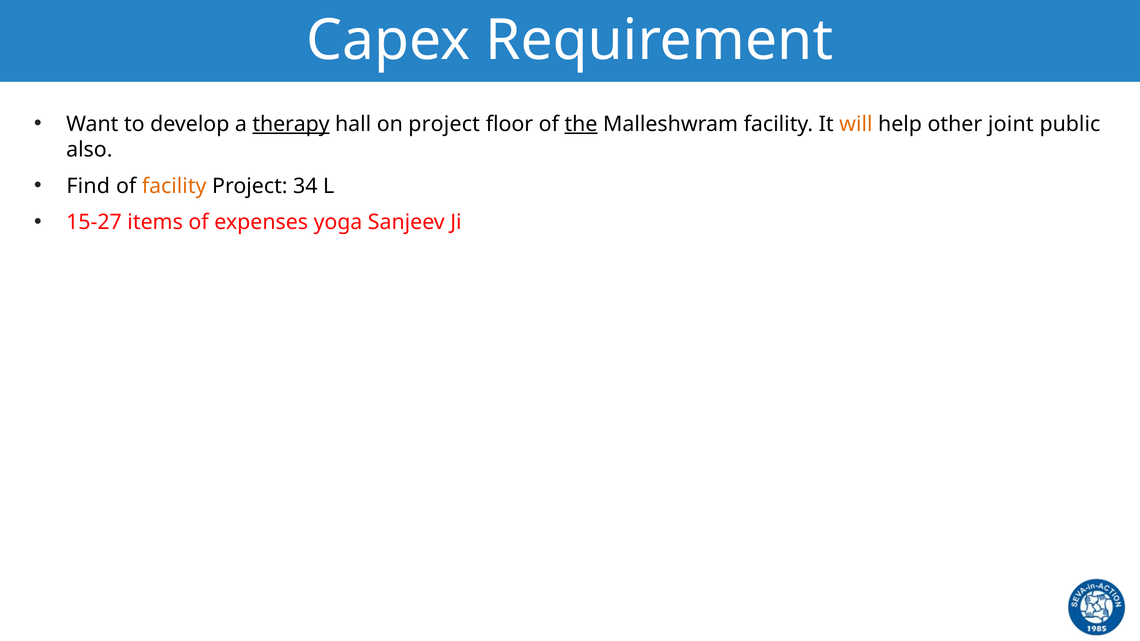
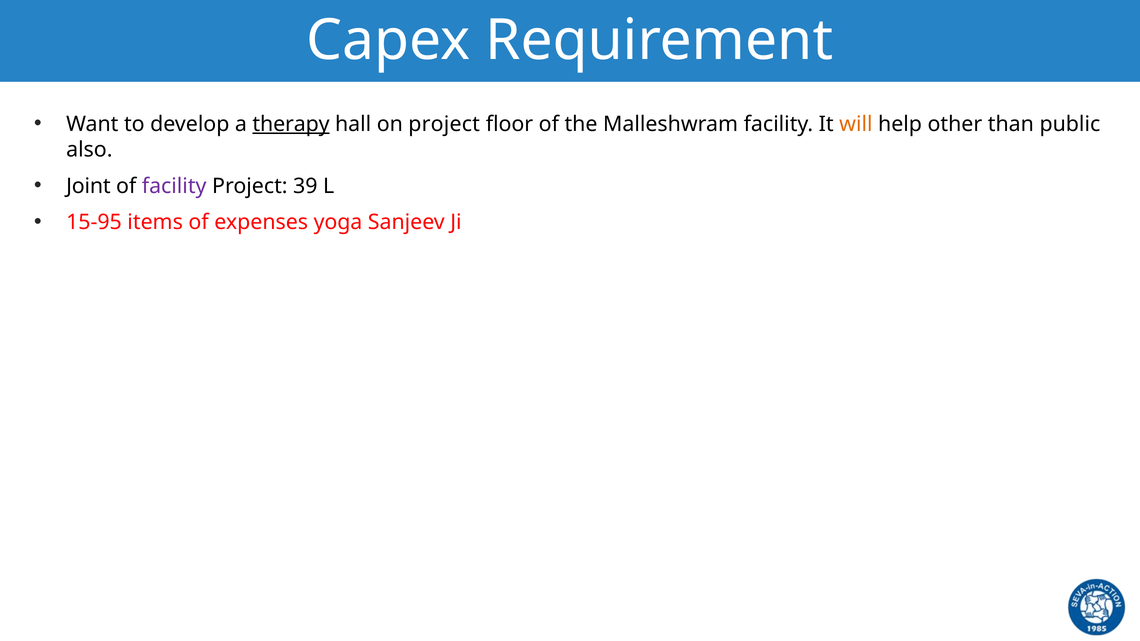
the underline: present -> none (581, 124)
joint: joint -> than (1011, 124)
Find: Find -> Joint (88, 186)
facility colour: orange -> purple (174, 186)
34: 34 -> 39 (305, 186)
15-27: 15-27 -> 15-95 (94, 222)
